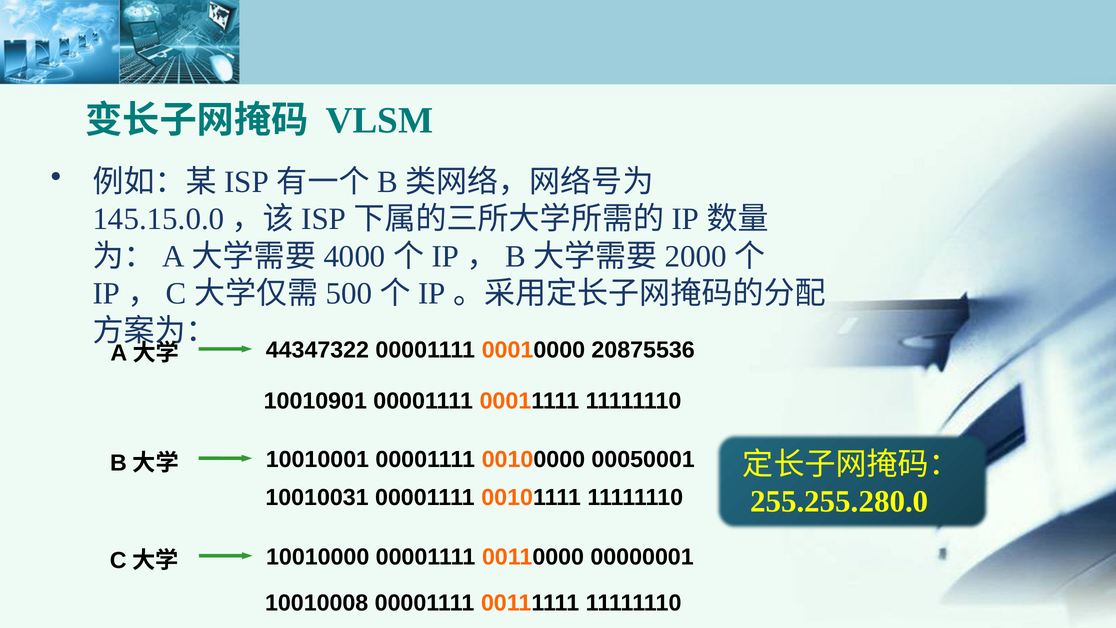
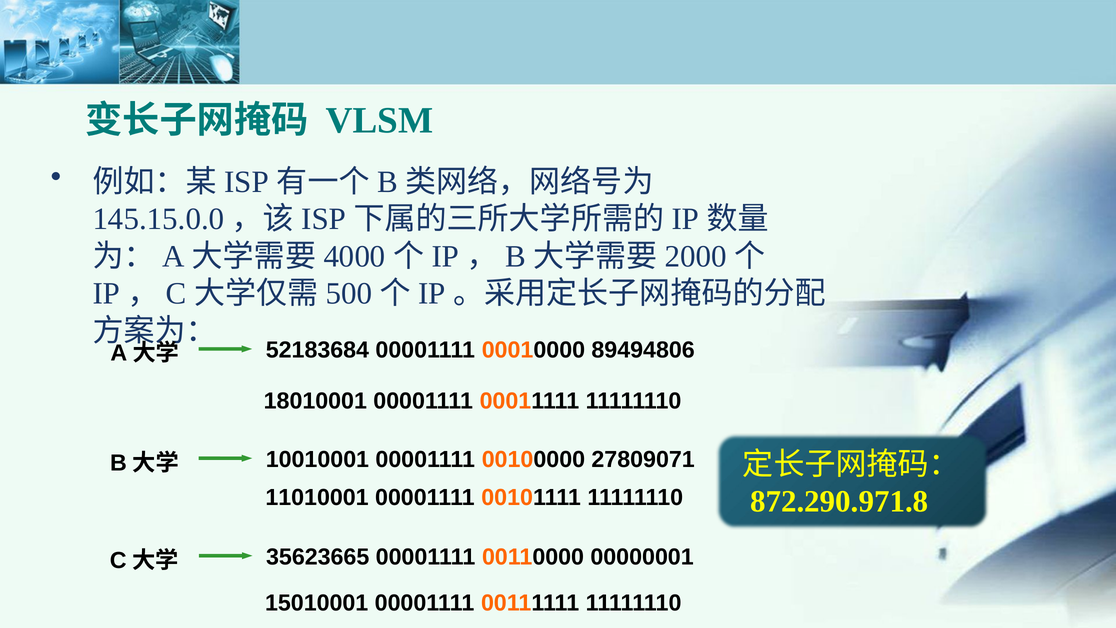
44347322: 44347322 -> 52183684 (317, 350)
20875536: 20875536 -> 89494806 (643, 350)
10010901: 10010901 -> 18010001 (315, 401)
00050001: 00050001 -> 27809071 (643, 459)
10010031: 10010031 -> 11010001 (317, 498)
255.255.280.0: 255.255.280.0 -> 872.290.971.8 (839, 502)
10010000: 10010000 -> 35623665 (318, 557)
10010008: 10010008 -> 15010001 (317, 603)
